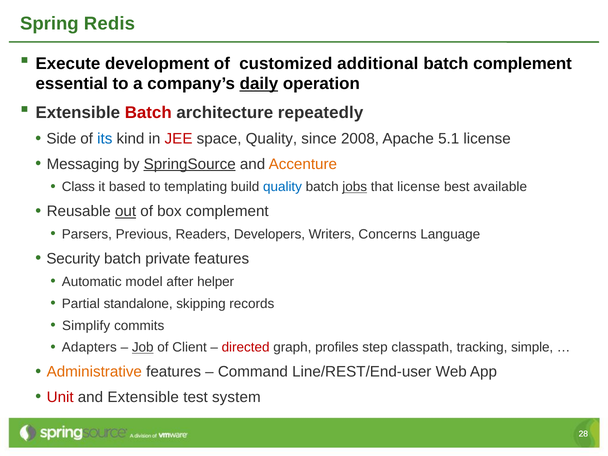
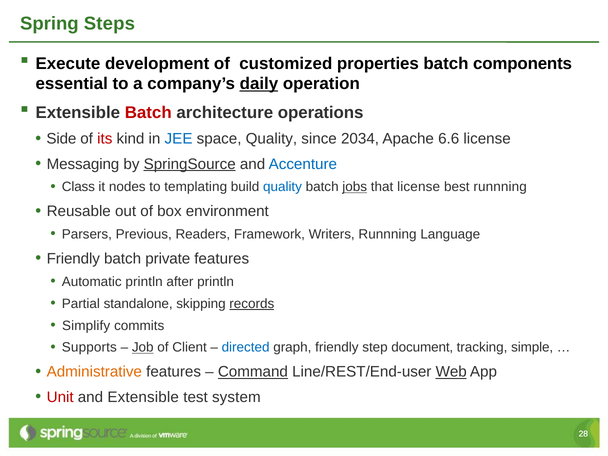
Redis: Redis -> Steps (109, 24)
additional: additional -> properties (378, 64)
batch complement: complement -> components (523, 64)
repeatedly: repeatedly -> operations (321, 113)
its colour: blue -> red (105, 139)
JEE colour: red -> blue (179, 139)
2008: 2008 -> 2034 (360, 139)
5.1: 5.1 -> 6.6 (449, 139)
Accenture colour: orange -> blue (303, 164)
based: based -> nodes (127, 187)
best available: available -> runnning (500, 187)
out underline: present -> none (126, 211)
box complement: complement -> environment (227, 211)
Developers: Developers -> Framework (269, 234)
Writers Concerns: Concerns -> Runnning (388, 234)
Security: Security -> Friendly (73, 259)
Automatic model: model -> println (144, 282)
after helper: helper -> println (216, 282)
records underline: none -> present (252, 304)
Adapters: Adapters -> Supports (89, 348)
directed colour: red -> blue (246, 348)
graph profiles: profiles -> friendly (337, 348)
classpath: classpath -> document (422, 348)
Command underline: none -> present (253, 372)
Web underline: none -> present (451, 372)
